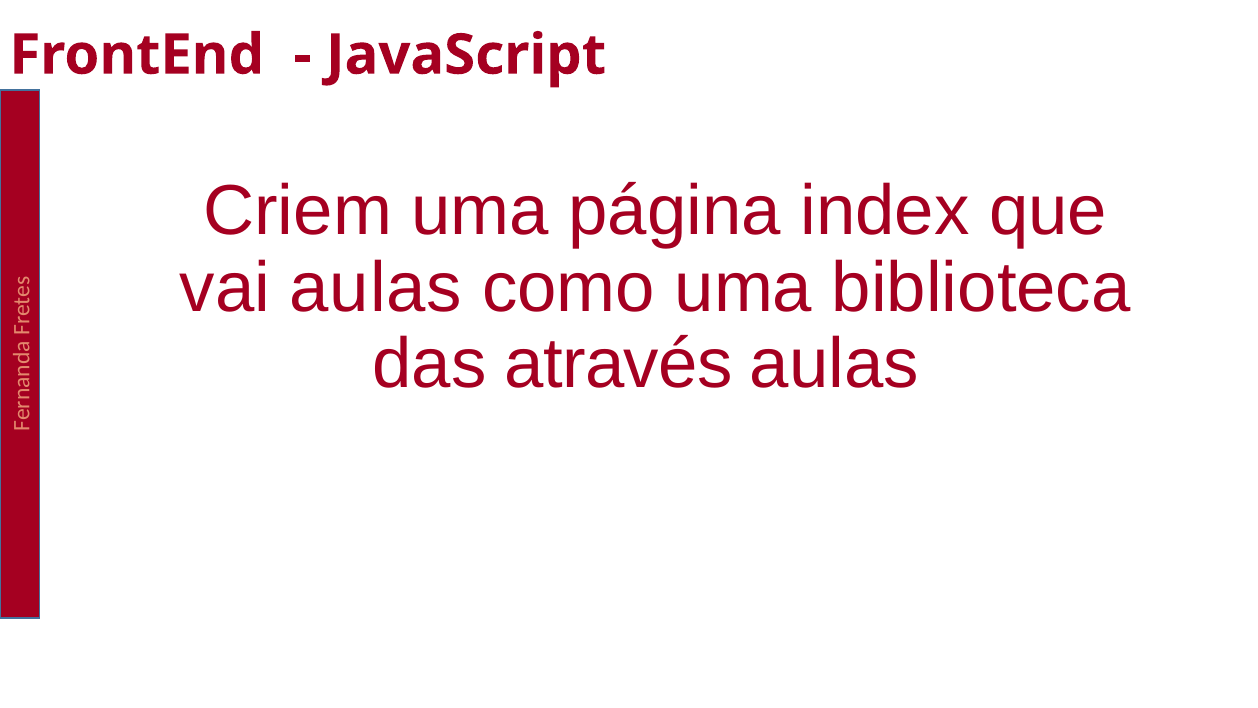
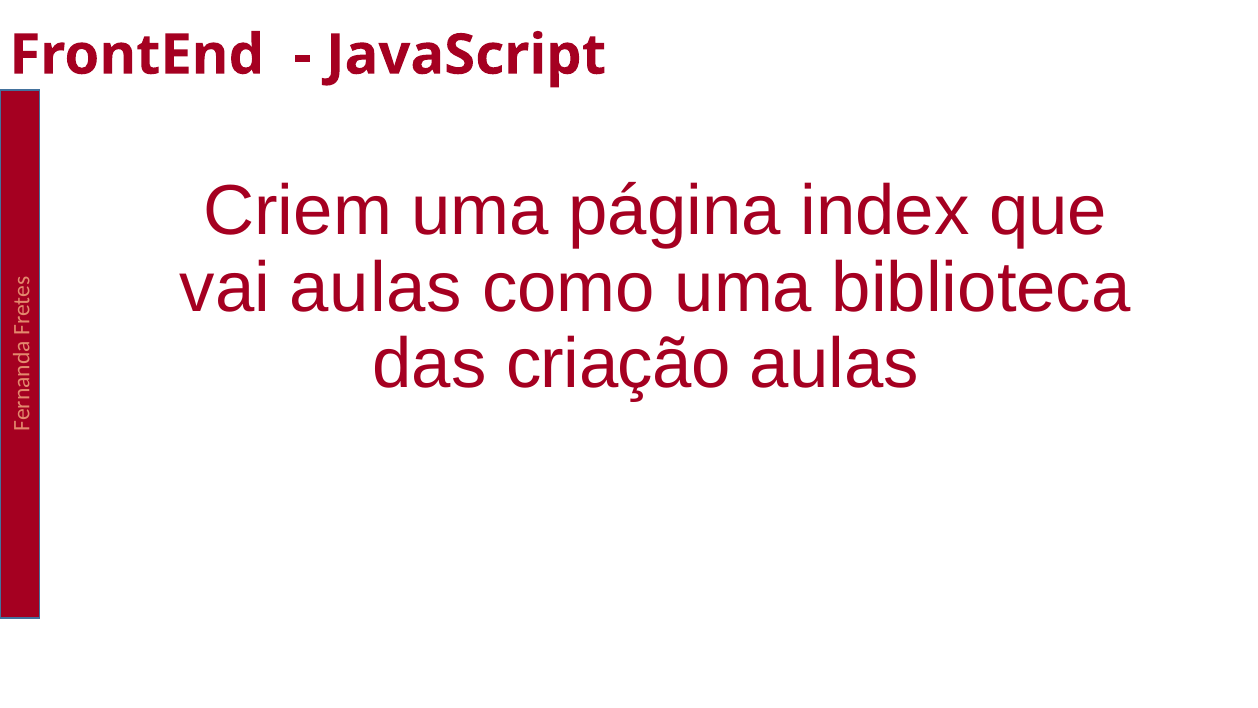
através: através -> criação (618, 364)
